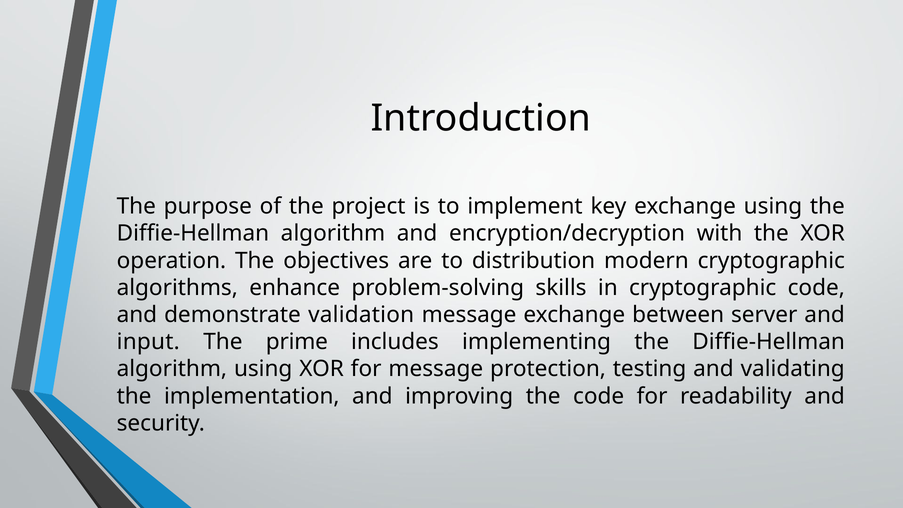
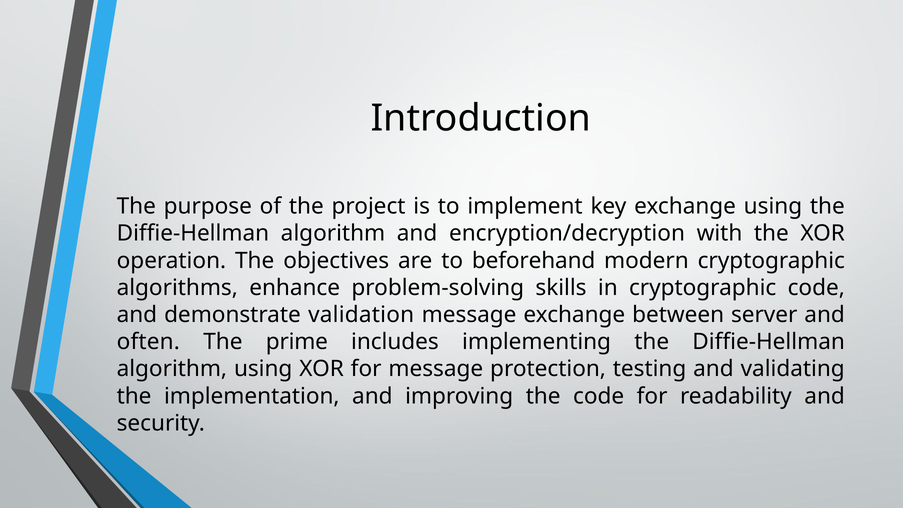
distribution: distribution -> beforehand (534, 261)
input: input -> often (148, 342)
